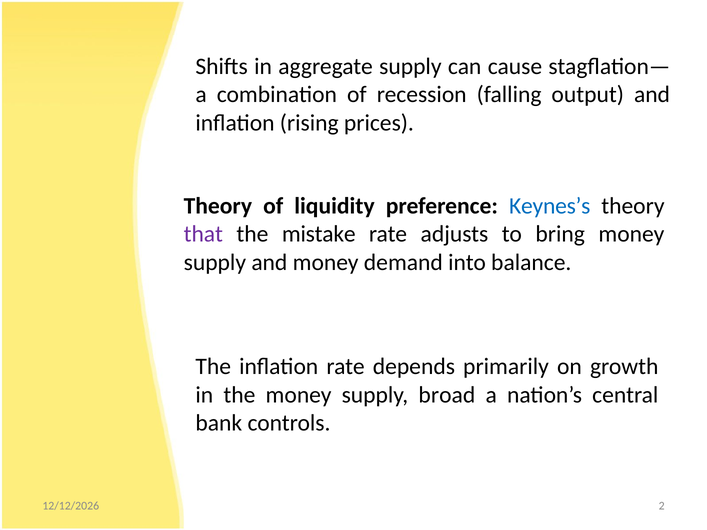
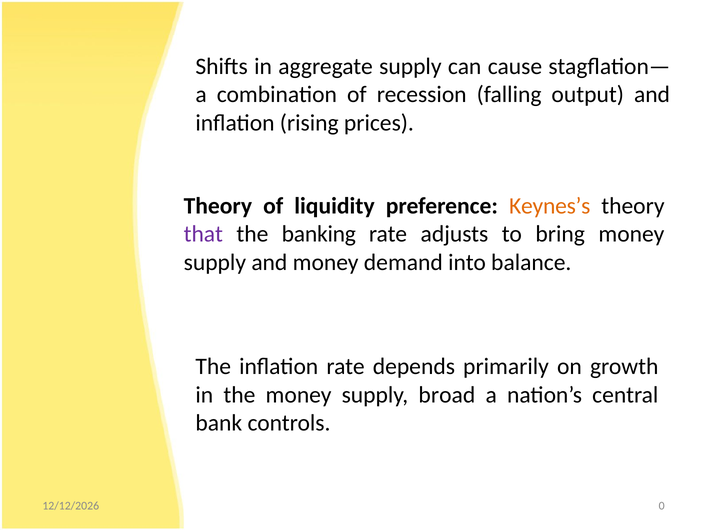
Keynes’s colour: blue -> orange (550, 206)
mistake: mistake -> banking (319, 234)
2: 2 -> 0 (662, 506)
